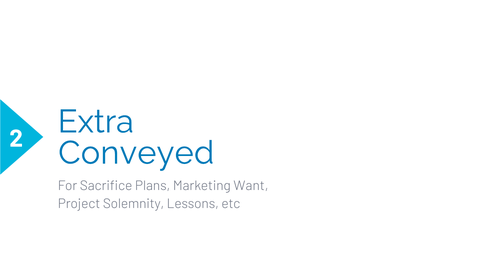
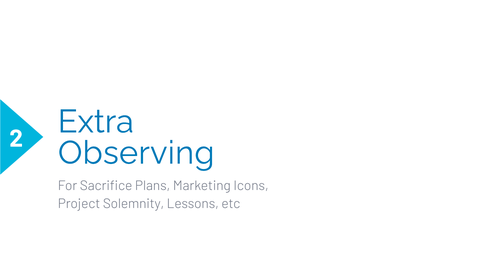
Conveyed: Conveyed -> Observing (136, 153)
Want: Want -> Icons (251, 186)
